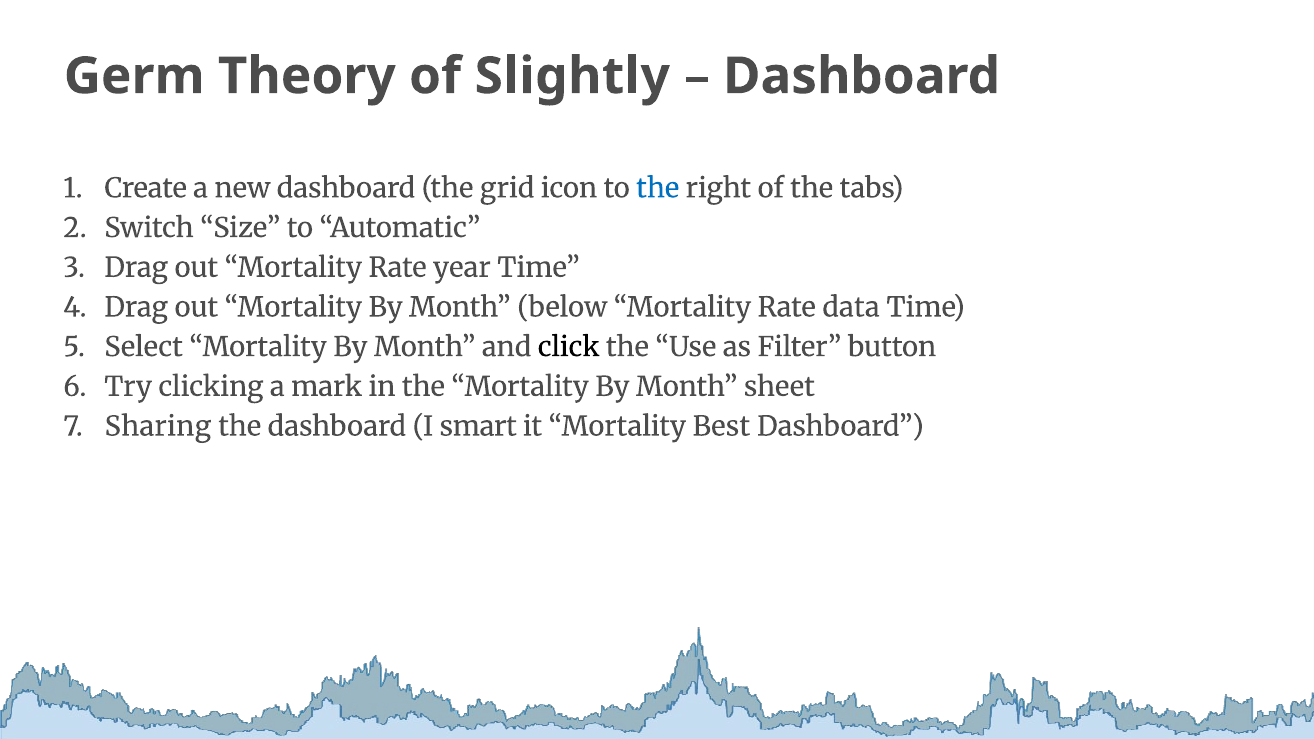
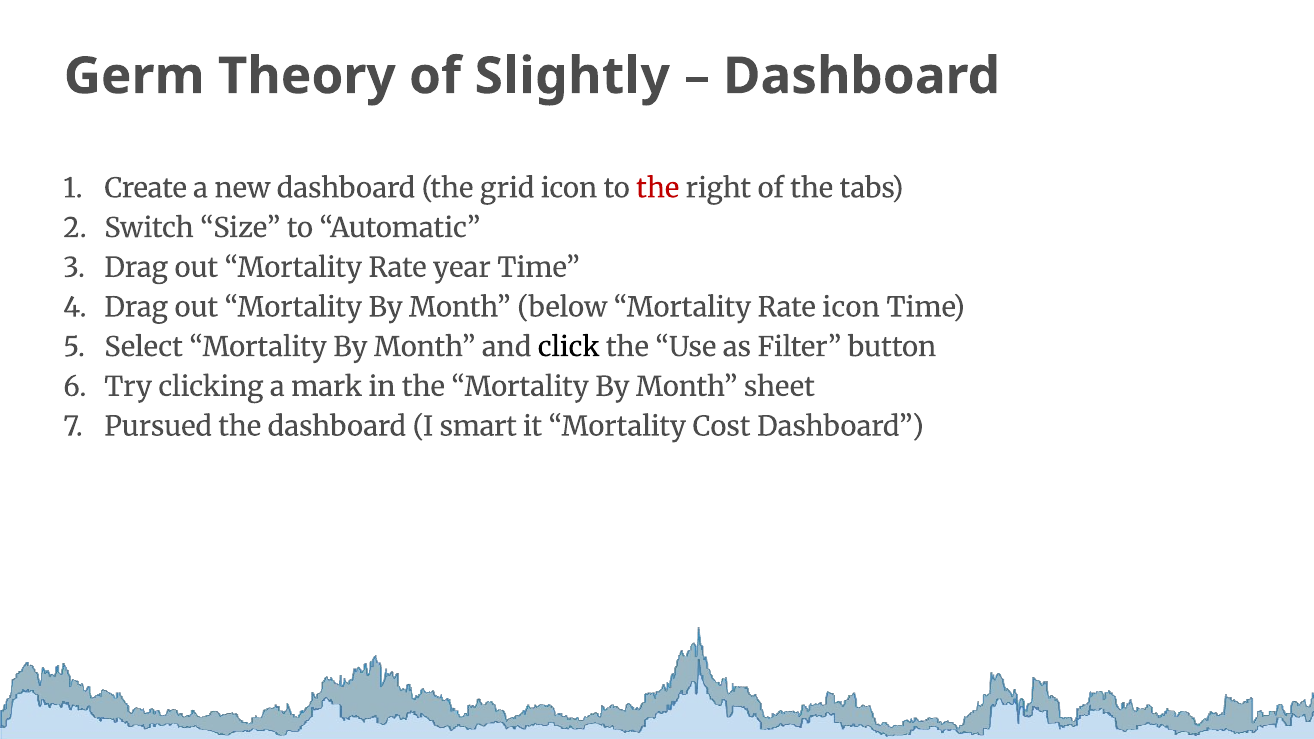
the colour: blue -> red (658, 188)
Rate data: data -> icon (851, 308)
Sharing: Sharing -> Pursued (158, 427)
Best: Best -> Cost (722, 427)
